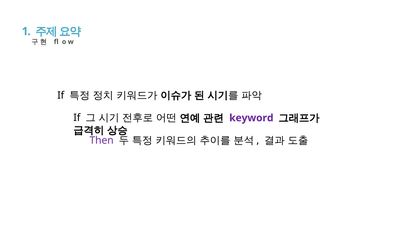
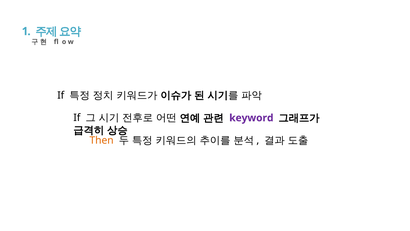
Then colour: purple -> orange (102, 140)
